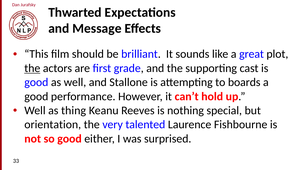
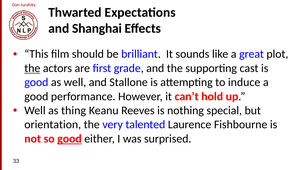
Message: Message -> Shanghai (97, 29)
boards: boards -> induce (244, 82)
good underline: none -> present (69, 139)
